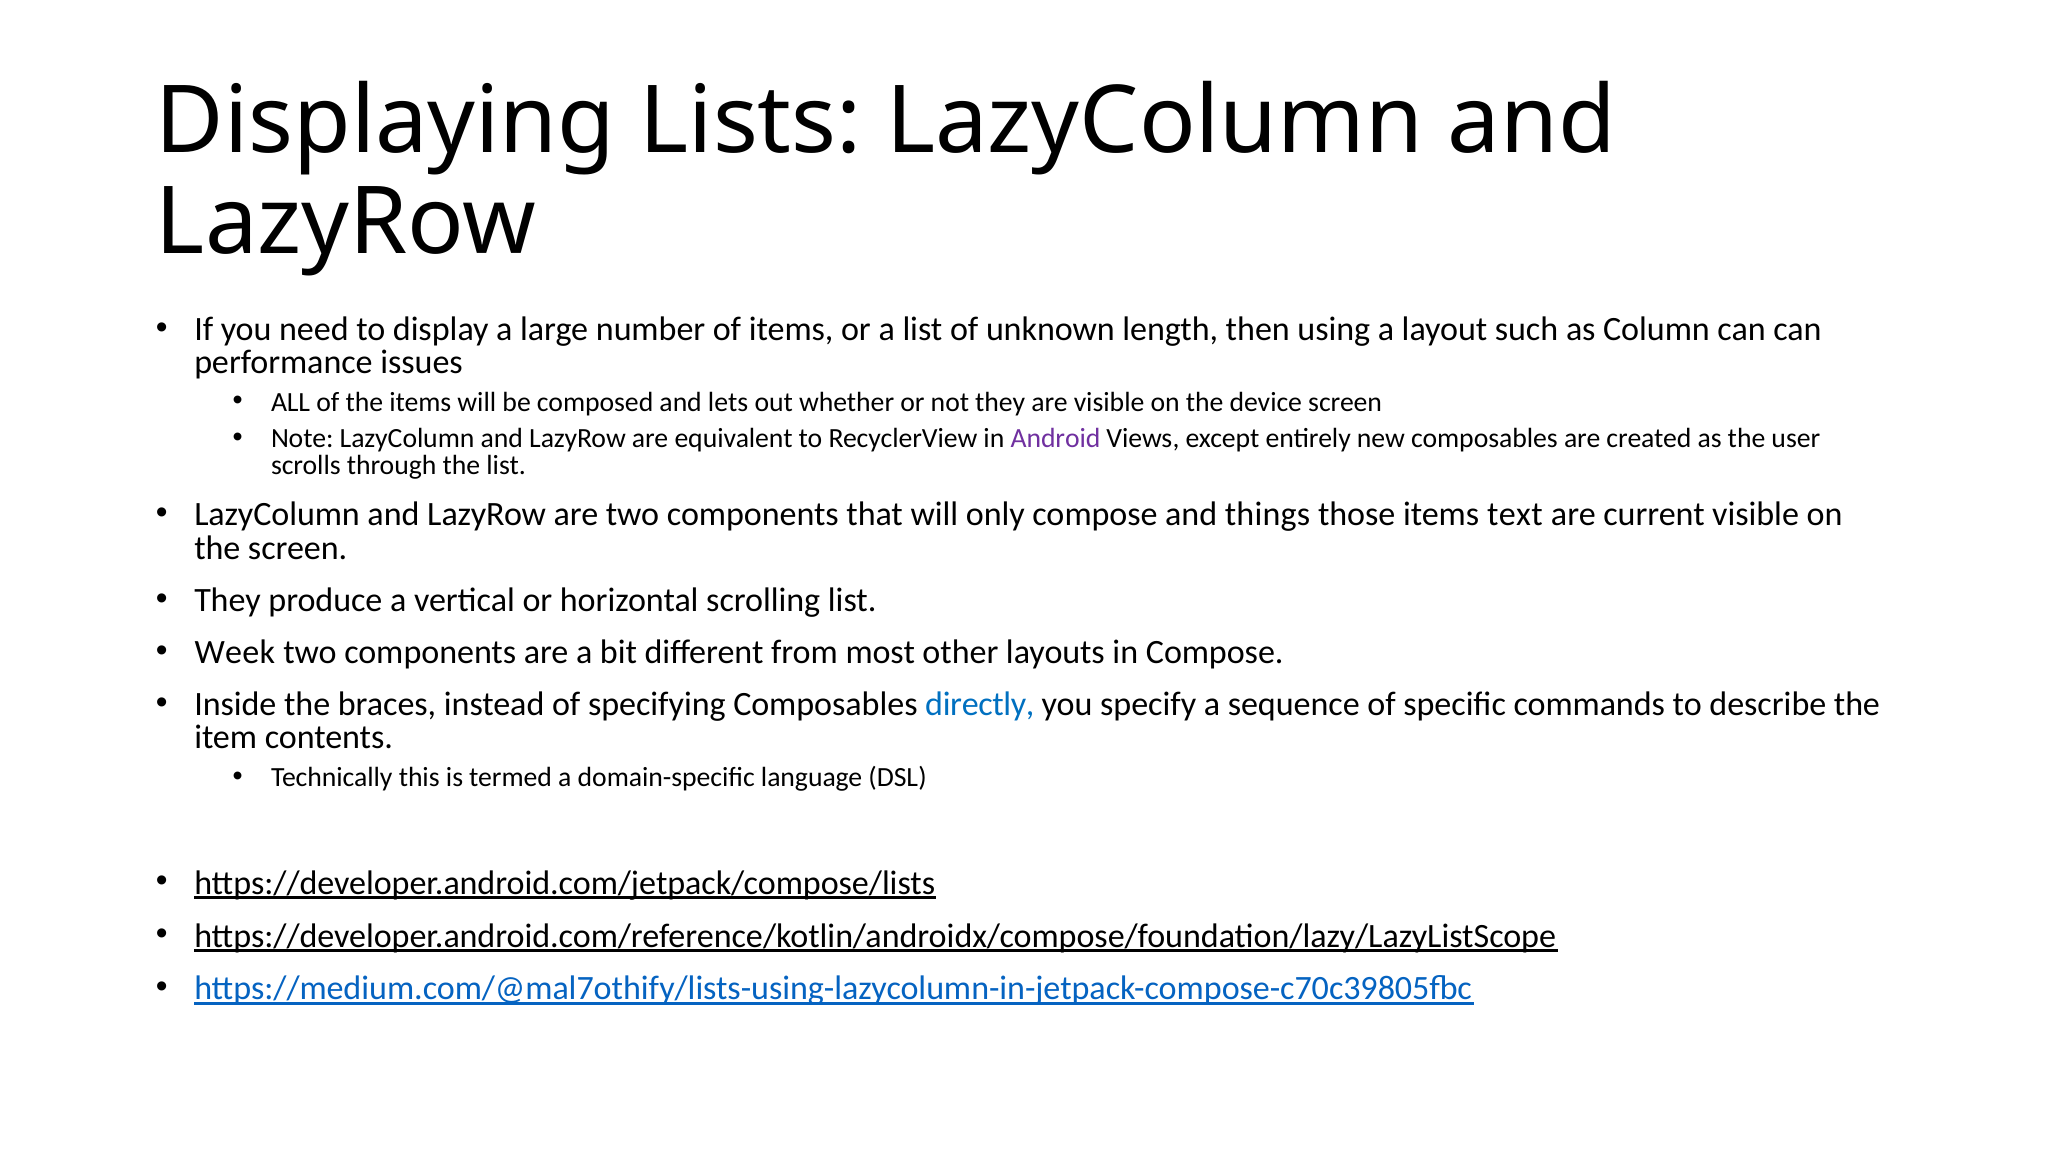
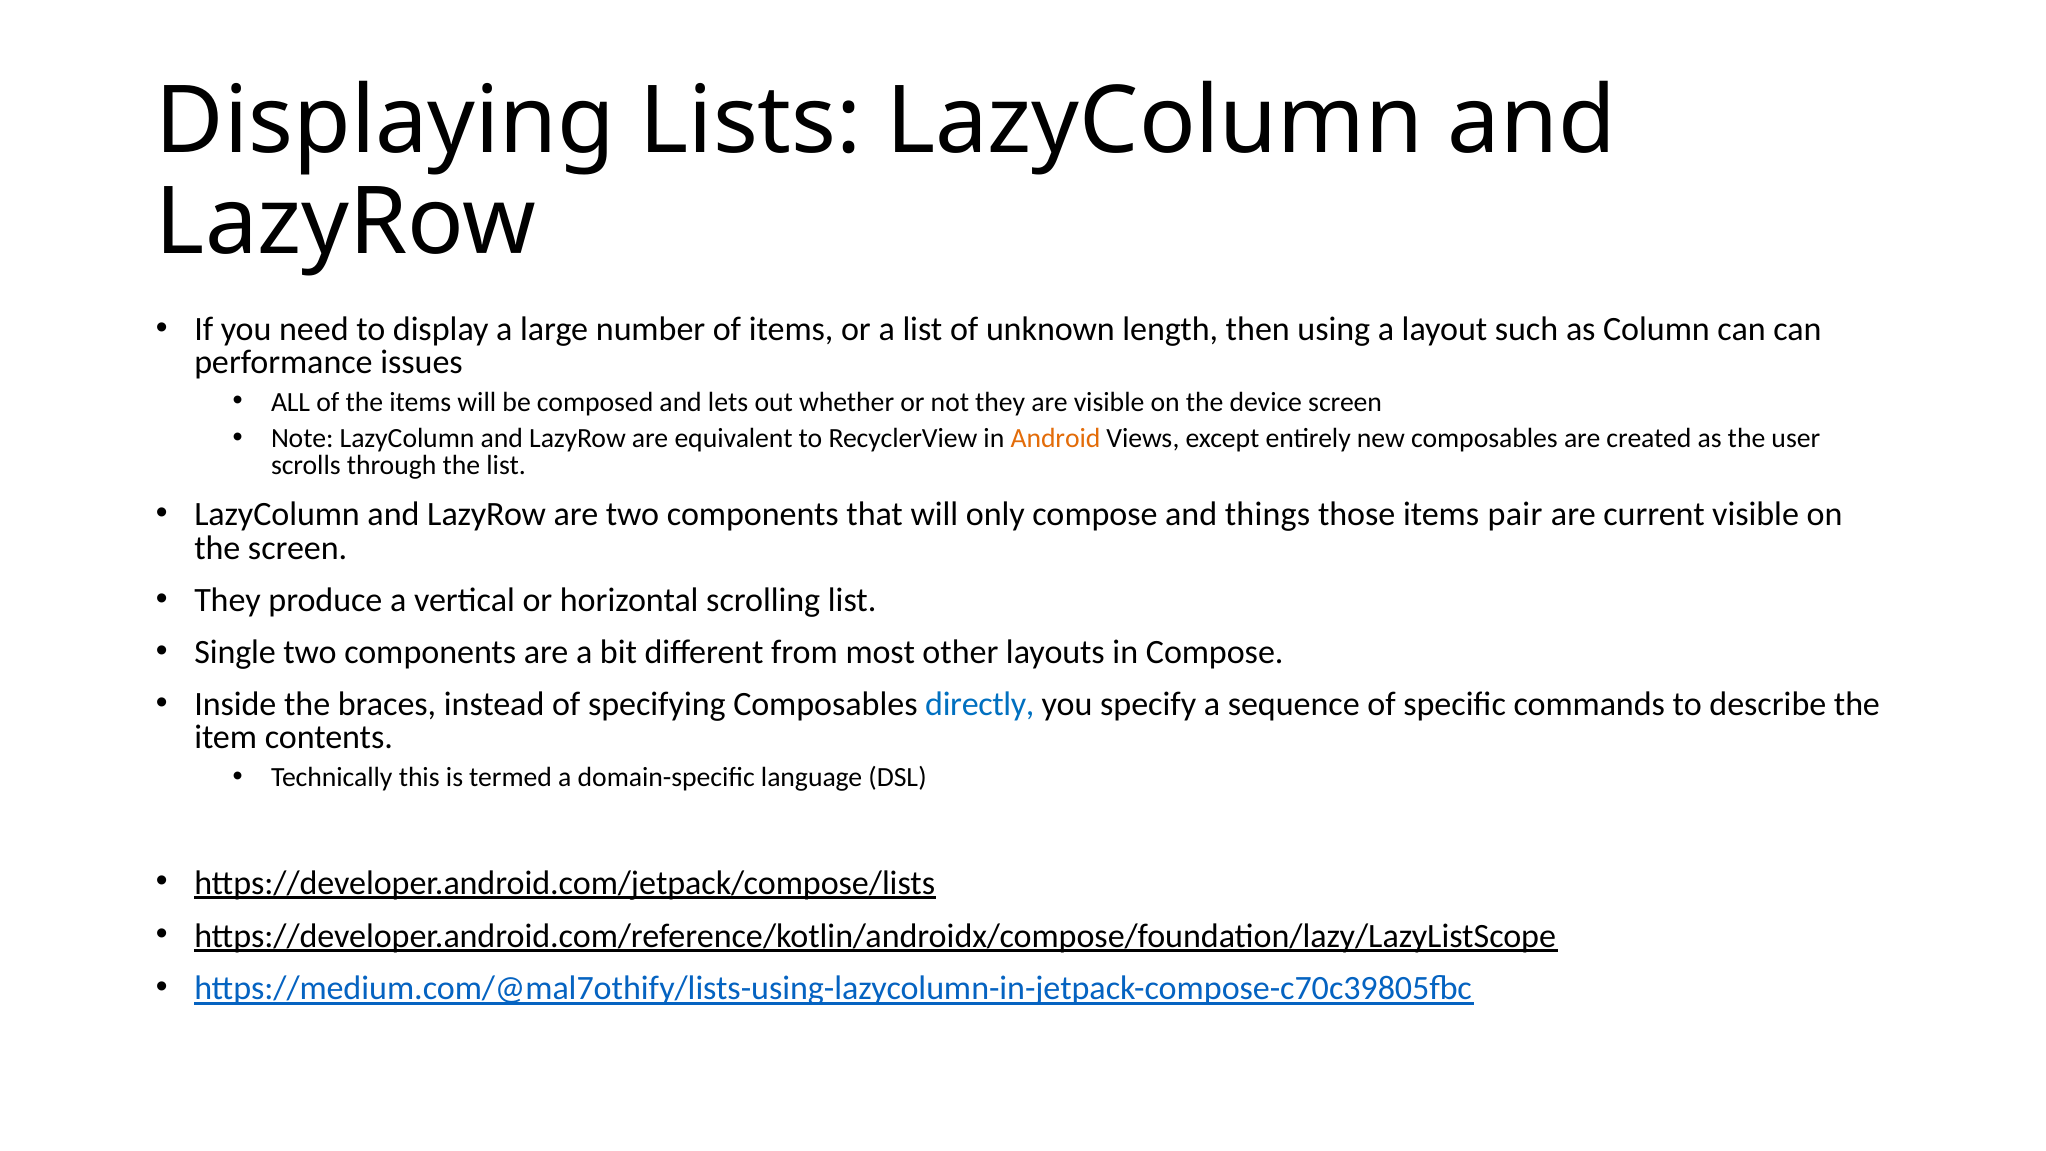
Android colour: purple -> orange (1055, 439)
text: text -> pair (1515, 515)
Week: Week -> Single (235, 652)
